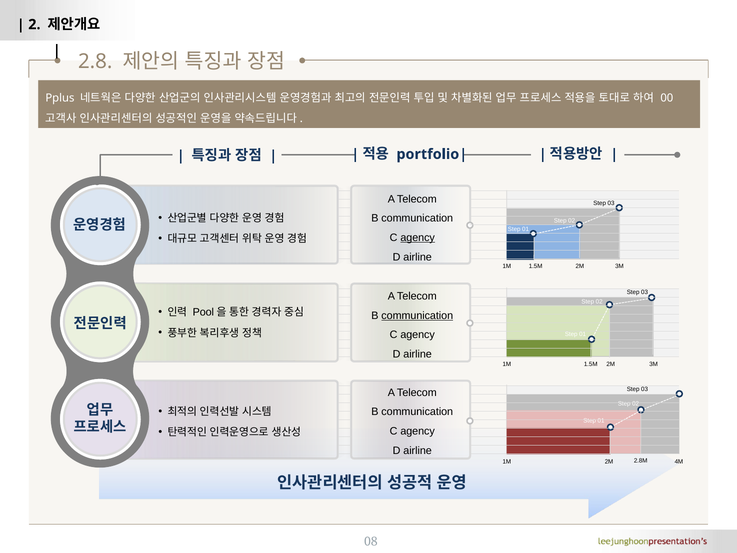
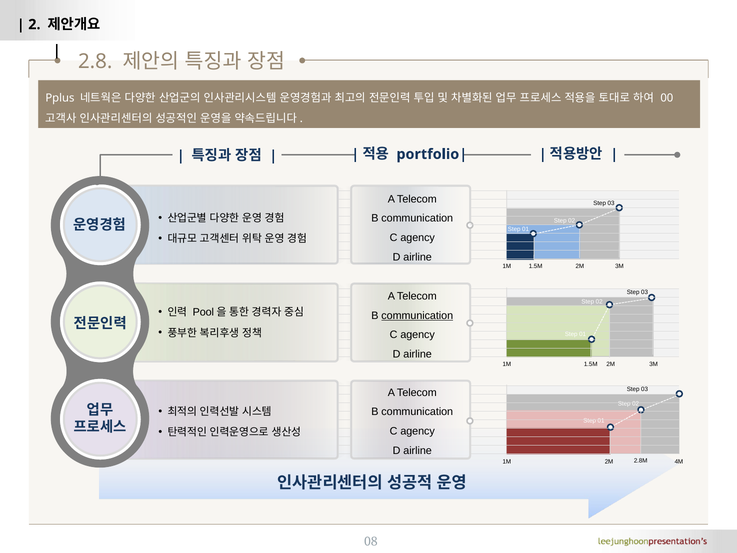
agency underline: present -> none (418, 238)
